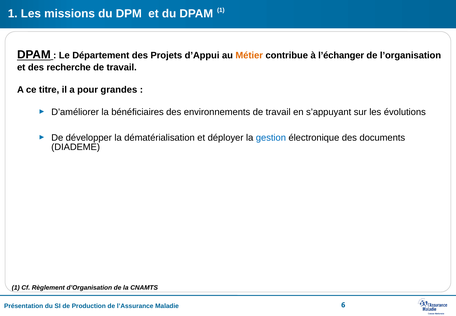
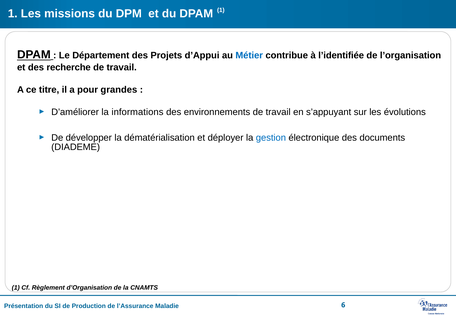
Métier colour: orange -> blue (249, 56)
l’échanger: l’échanger -> l’identifiée (341, 56)
bénéficiaires: bénéficiaires -> informations (137, 112)
